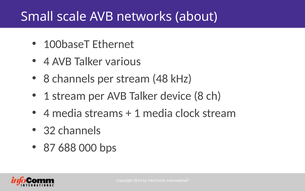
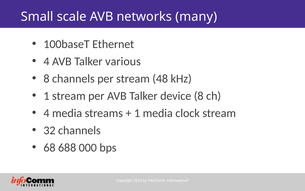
about: about -> many (196, 17)
87: 87 -> 68 (49, 147)
